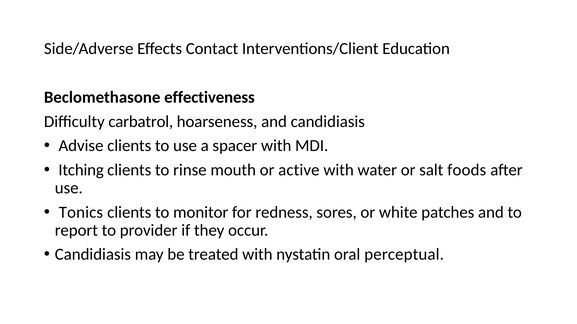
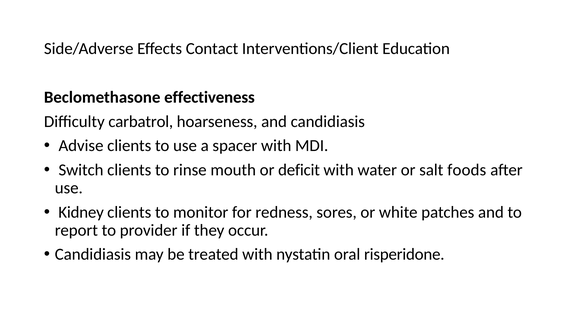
Itching: Itching -> Switch (81, 170)
active: active -> deficit (299, 170)
Tonics: Tonics -> Kidney (81, 213)
perceptual: perceptual -> risperidone (404, 255)
